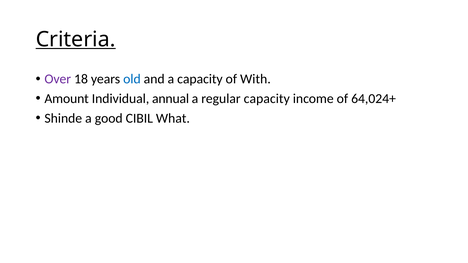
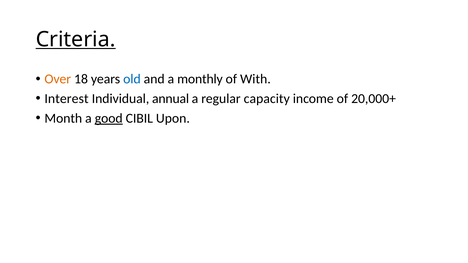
Over colour: purple -> orange (58, 79)
a capacity: capacity -> monthly (200, 79)
Amount: Amount -> Interest (67, 99)
64,024+: 64,024+ -> 20,000+ (374, 99)
Shinde: Shinde -> Month (63, 118)
good underline: none -> present (109, 118)
What: What -> Upon (173, 118)
